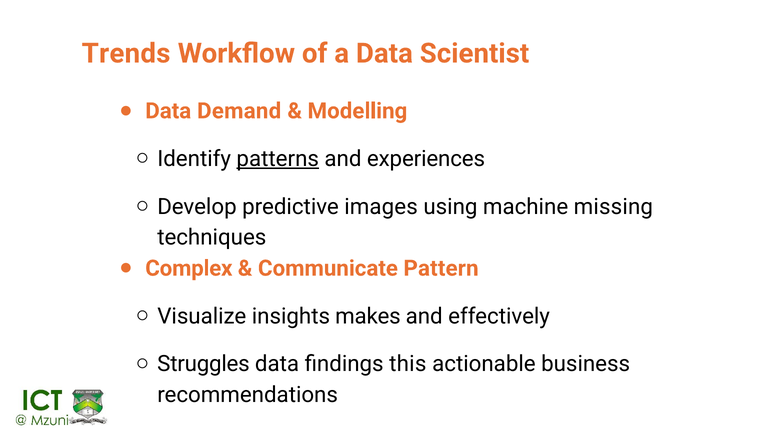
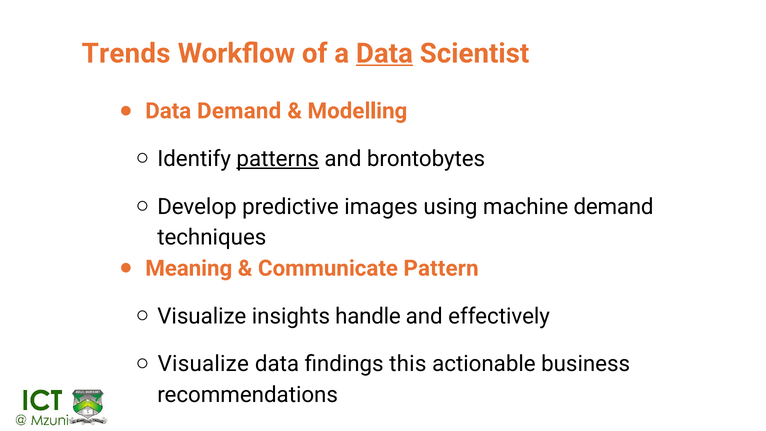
Data underline: none -> present (384, 53)
experiences: experiences -> brontobytes (426, 159)
machine missing: missing -> demand (614, 207)
Complex: Complex -> Meaning (189, 268)
makes: makes -> handle (368, 316)
Struggles: Struggles -> Visualize (203, 364)
